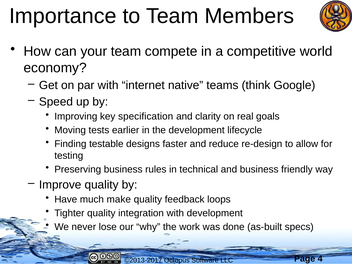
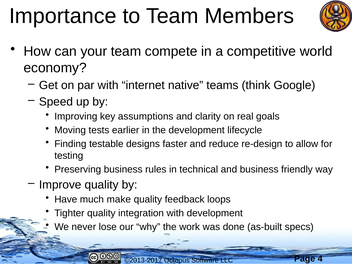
specification: specification -> assumptions (146, 116)
